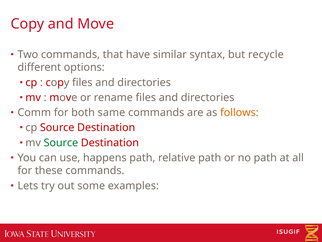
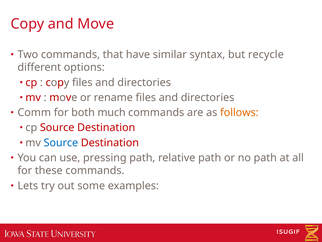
same: same -> much (112, 112)
Source colour: green -> blue (61, 142)
happens: happens -> pressing (105, 157)
